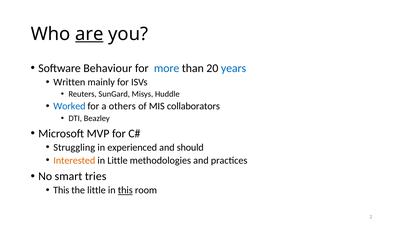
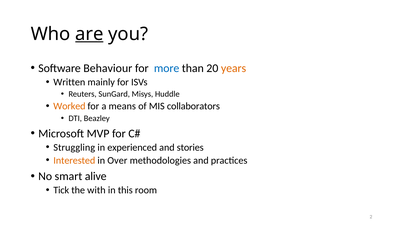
years colour: blue -> orange (234, 68)
Worked colour: blue -> orange (69, 106)
others: others -> means (122, 106)
should: should -> stories (190, 147)
in Little: Little -> Over (117, 160)
tries: tries -> alive (96, 176)
This: This -> Tick (61, 190)
the little: little -> with (96, 190)
this underline: present -> none (125, 190)
